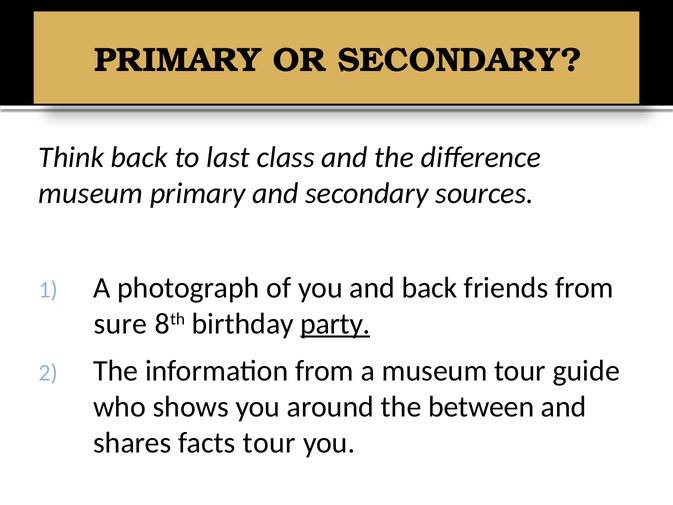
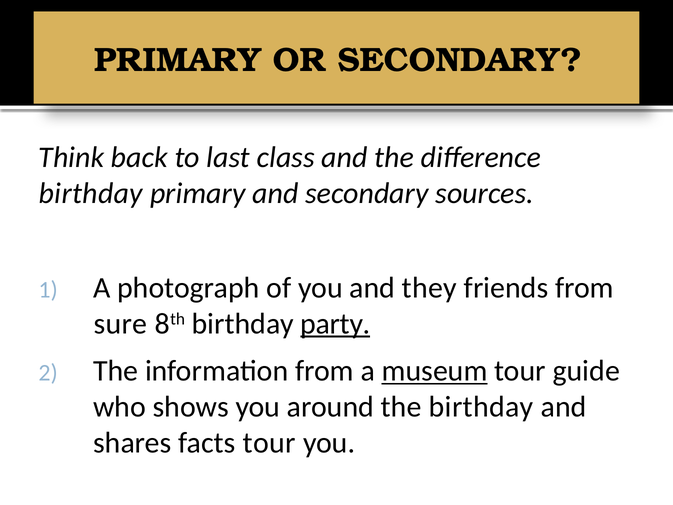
museum: museum -> birthday (91, 193)
and back: back -> they (429, 288)
museum underline: none -> present (435, 371)
the between: between -> birthday (481, 407)
